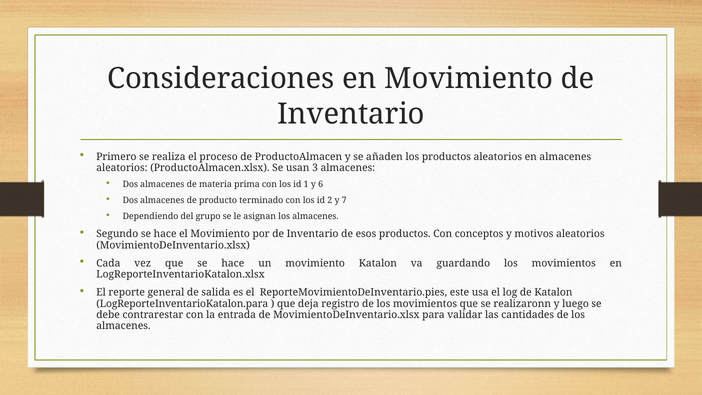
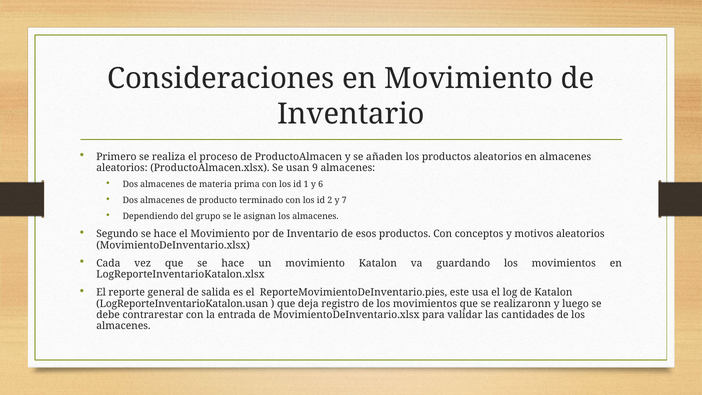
3: 3 -> 9 (315, 168)
LogReporteInventarioKatalon.para: LogReporteInventarioKatalon.para -> LogReporteInventarioKatalon.usan (182, 304)
